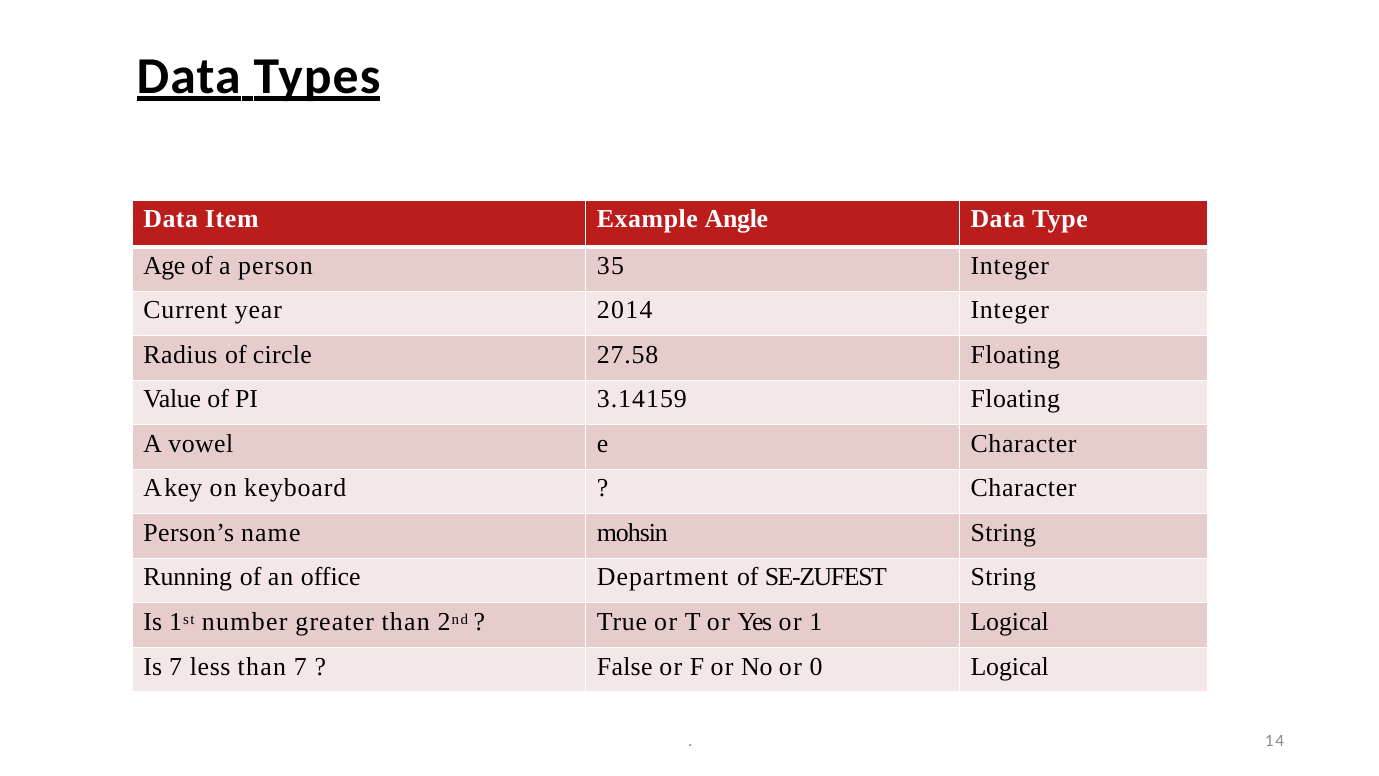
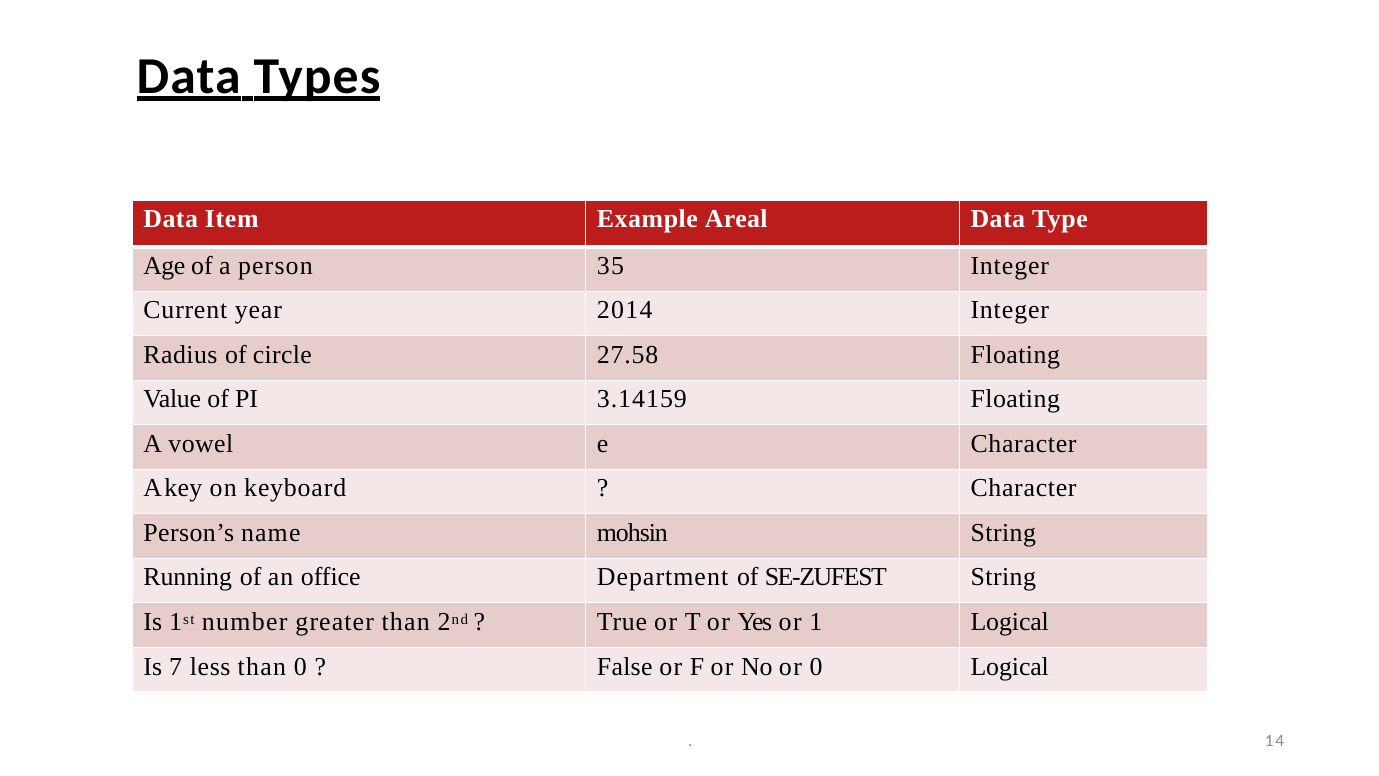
Angle: Angle -> Areal (736, 219)
than 7: 7 -> 0 (300, 666)
